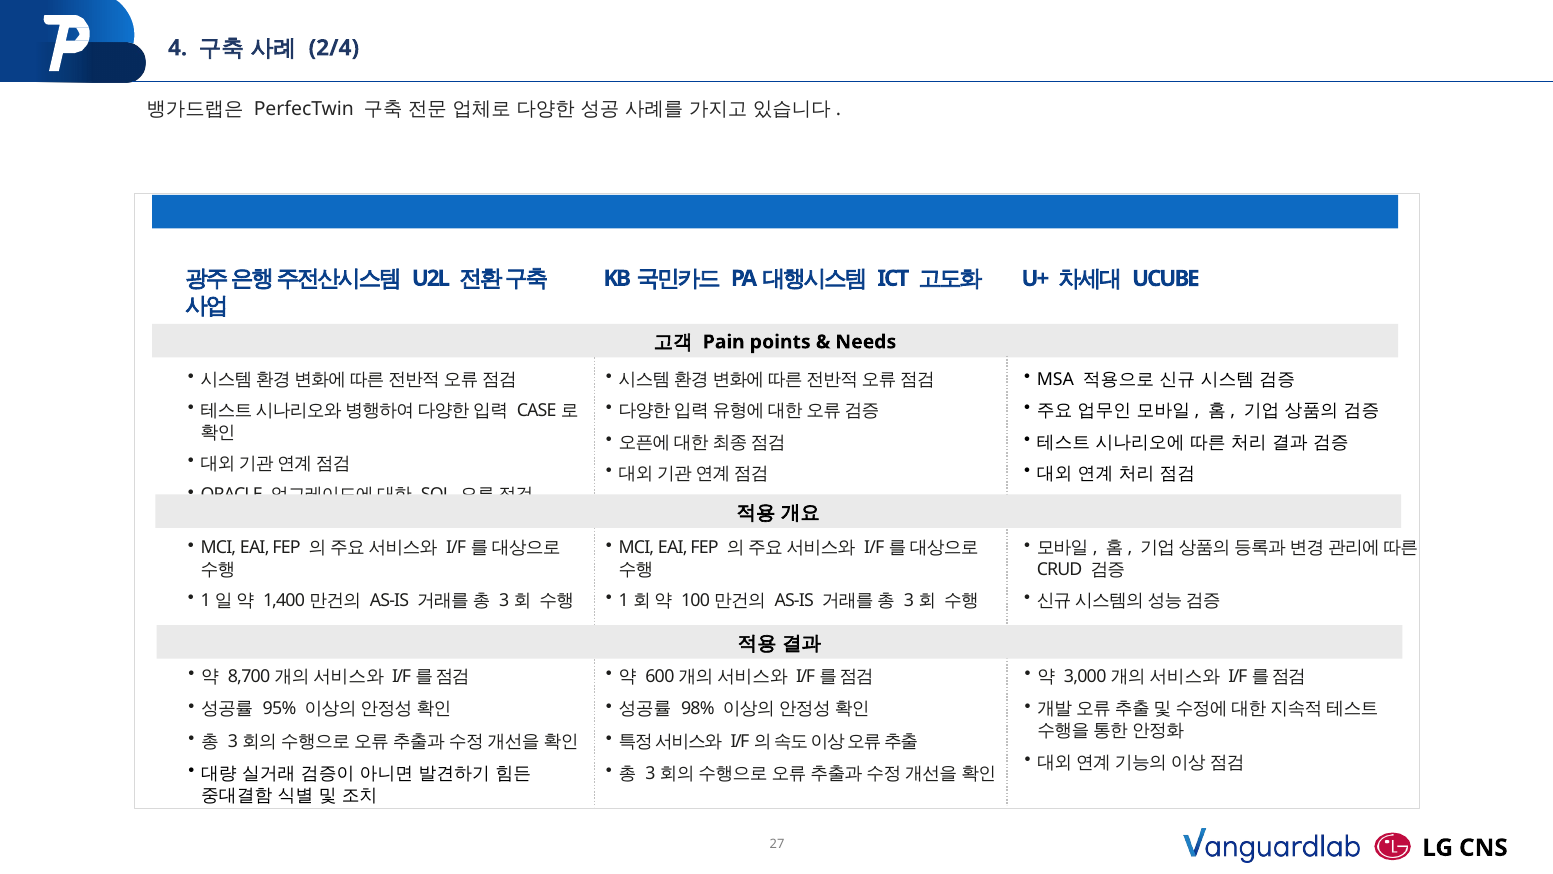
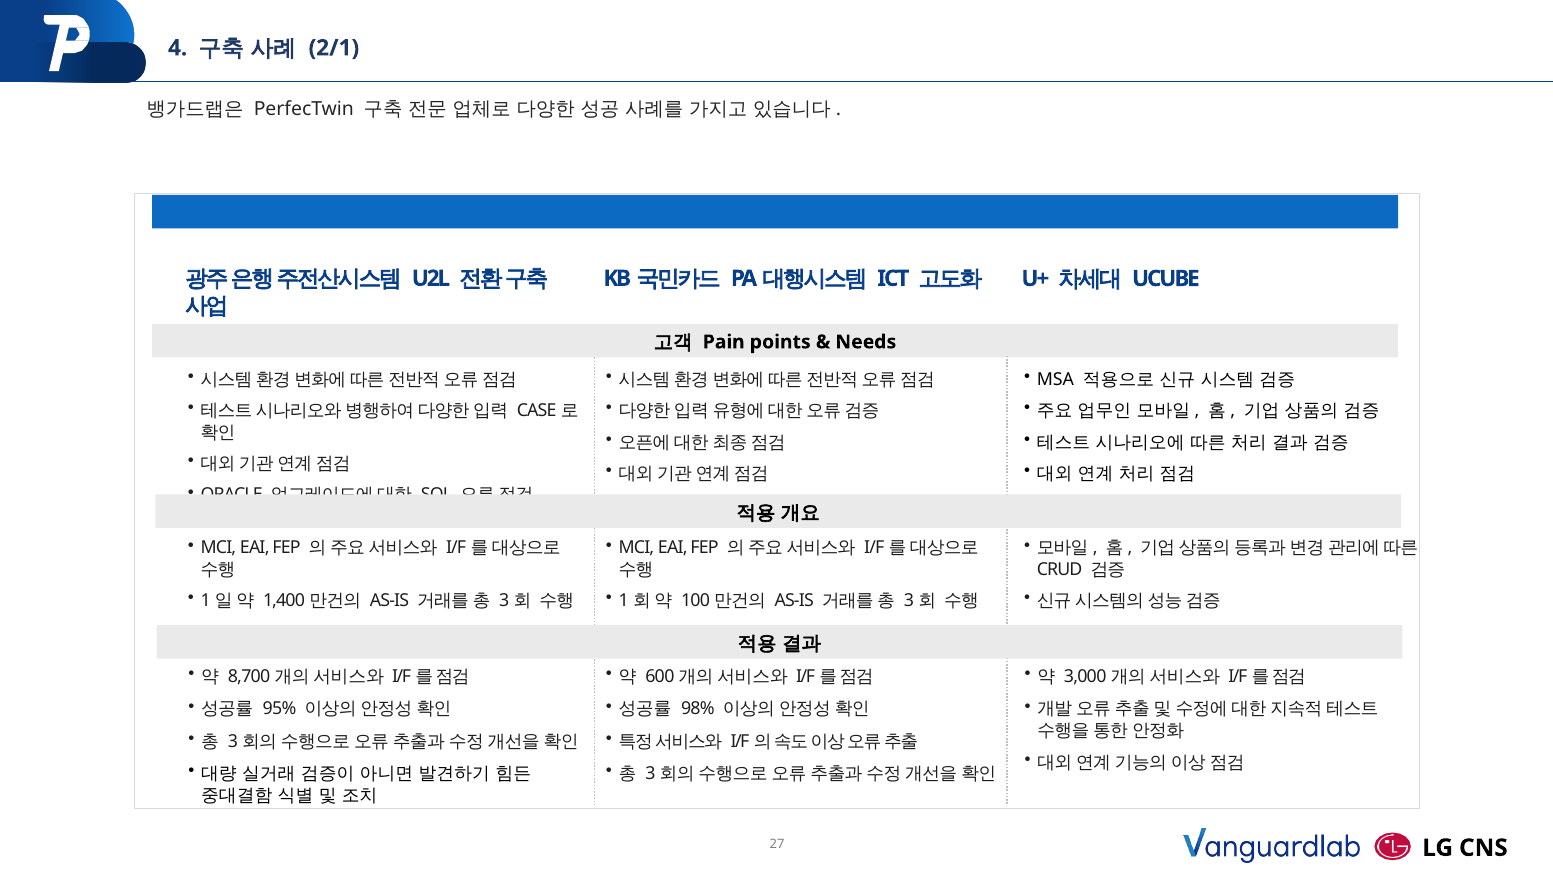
2/4: 2/4 -> 2/1 (334, 48)
